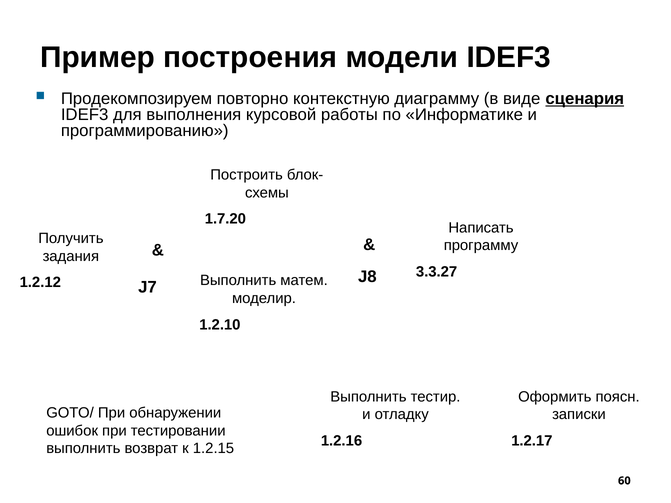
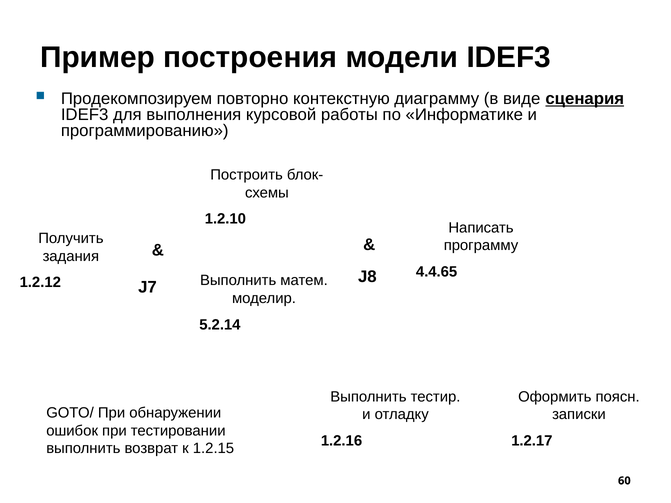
1.7.20: 1.7.20 -> 1.2.10 (225, 219)
3.3.27: 3.3.27 -> 4.4.65 (437, 272)
1.2.10: 1.2.10 -> 5.2.14 (220, 325)
